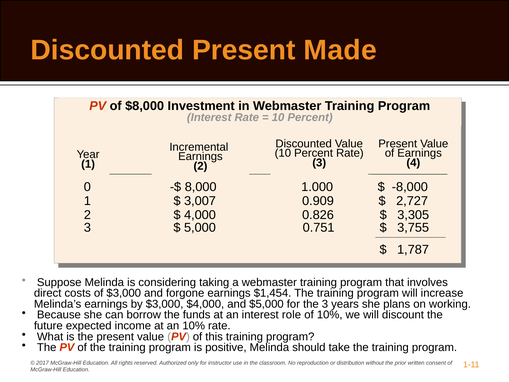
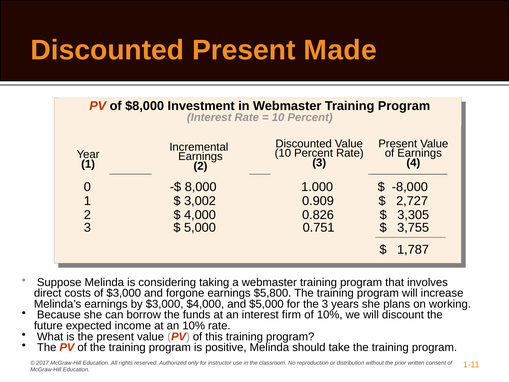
3,007: 3,007 -> 3,002 (200, 201)
$1,454: $1,454 -> $5,800 (273, 293)
role: role -> firm (291, 315)
